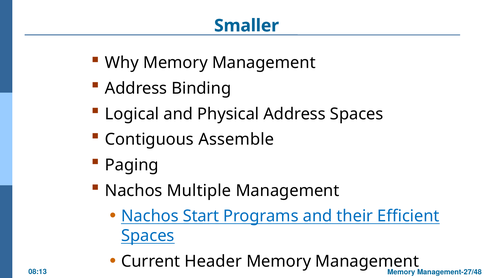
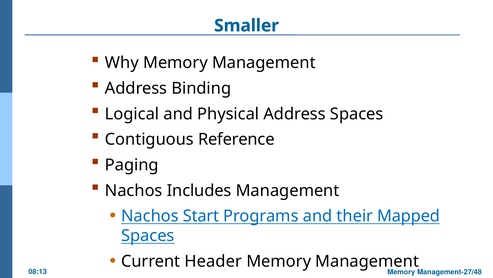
Assemble: Assemble -> Reference (236, 139)
Multiple: Multiple -> Includes (199, 190)
Efficient: Efficient -> Mapped (408, 216)
